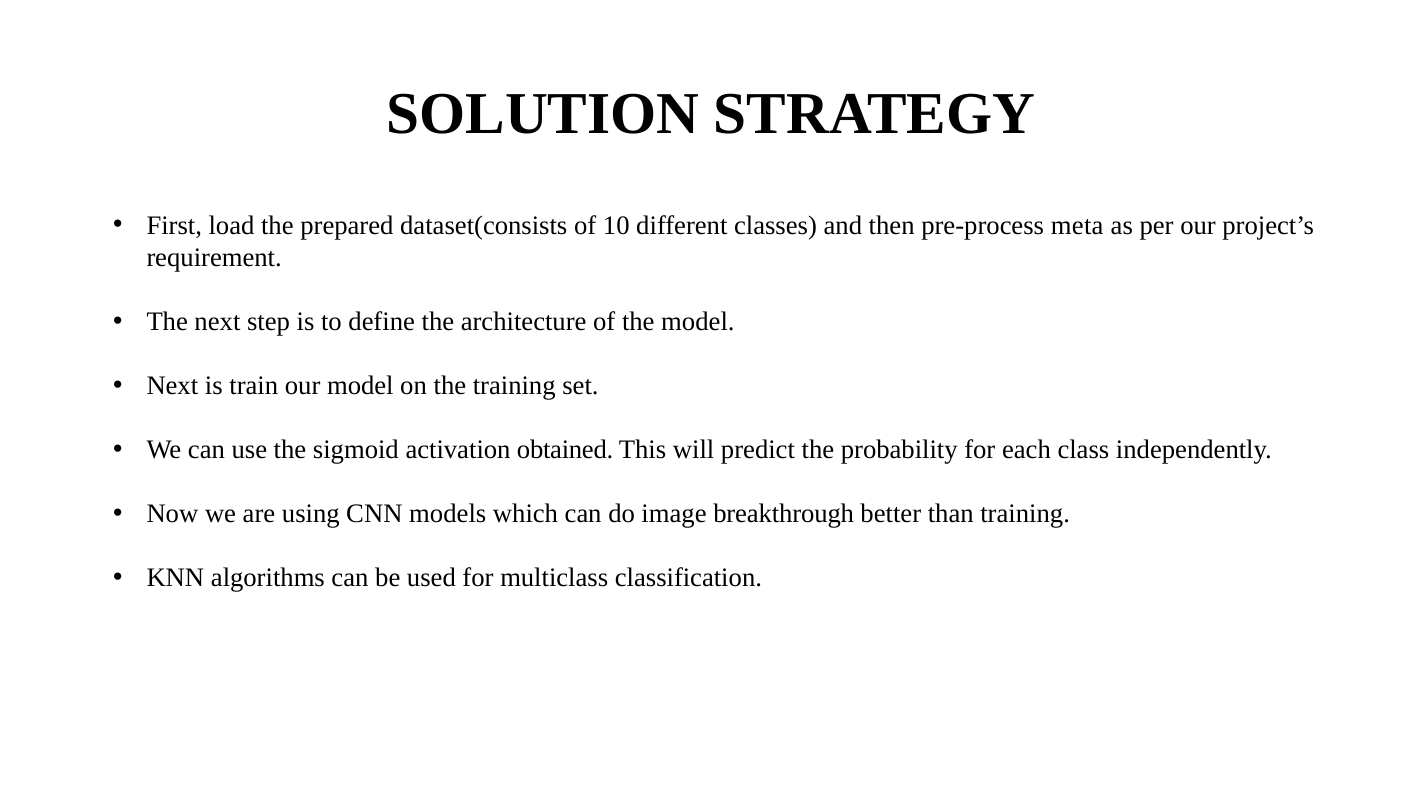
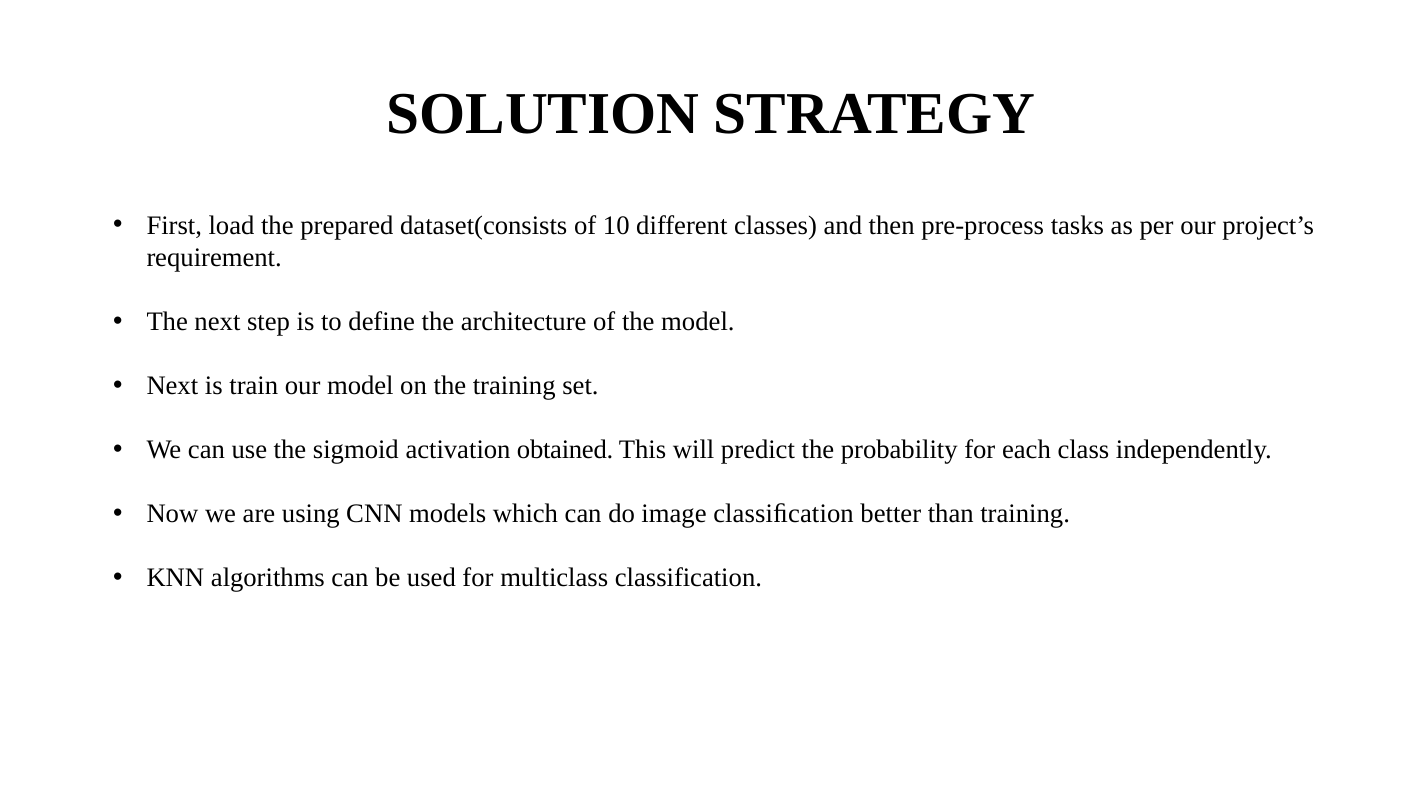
meta: meta -> tasks (1077, 225)
image breakthrough: breakthrough -> classiﬁcation (784, 514)
